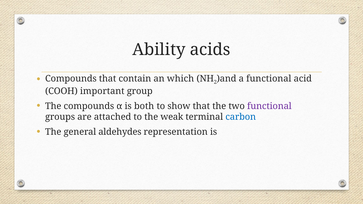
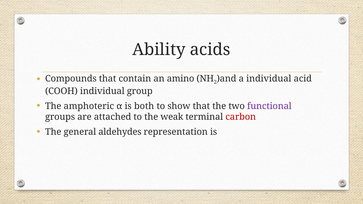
which: which -> amino (181, 79)
a functional: functional -> individual (269, 79)
COOH important: important -> individual (102, 91)
The compounds: compounds -> amphoteric (89, 106)
carbon colour: blue -> red (241, 117)
